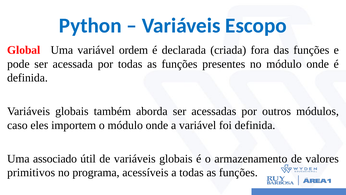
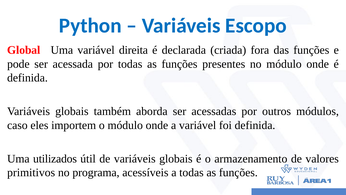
ordem: ordem -> direita (133, 50)
associado: associado -> utilizados (55, 158)
